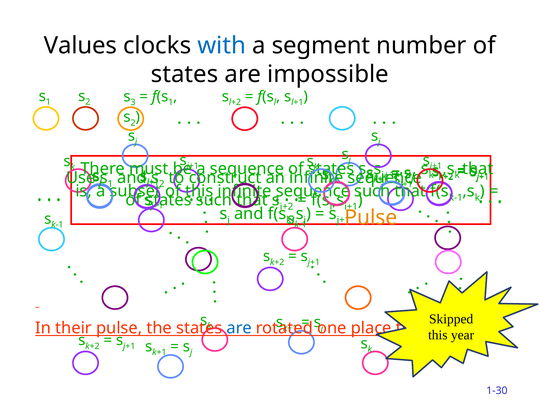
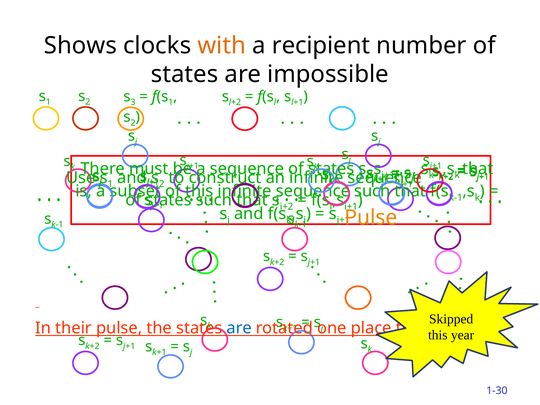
Values: Values -> Shows (80, 45)
with colour: blue -> orange (222, 45)
segment: segment -> recipient (321, 45)
